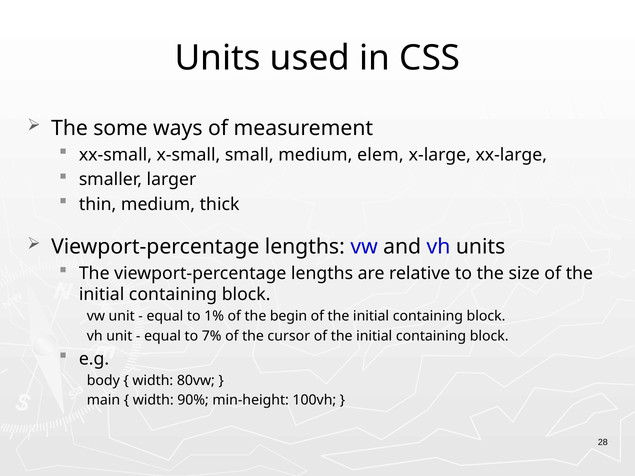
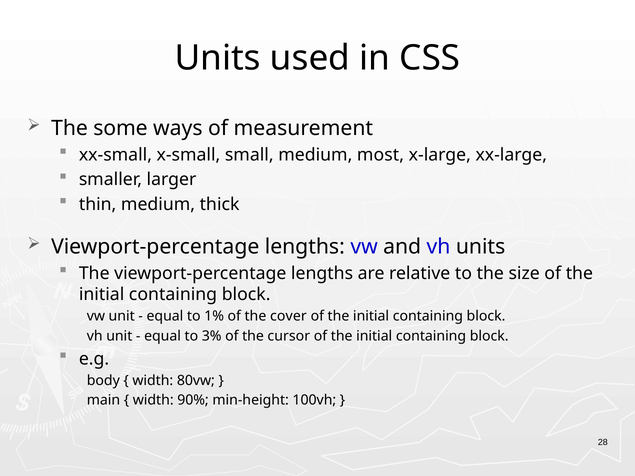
elem: elem -> most (380, 155)
begin: begin -> cover (288, 316)
7%: 7% -> 3% (212, 336)
